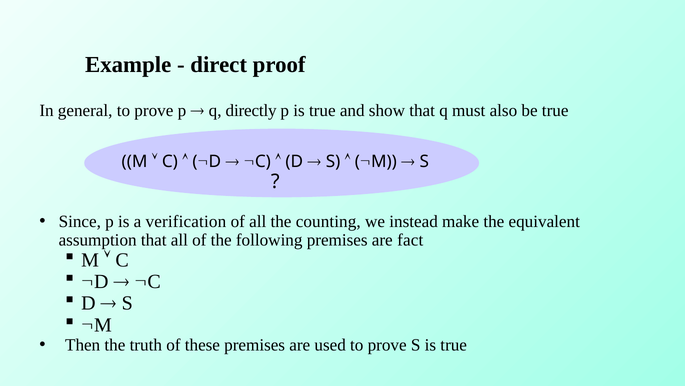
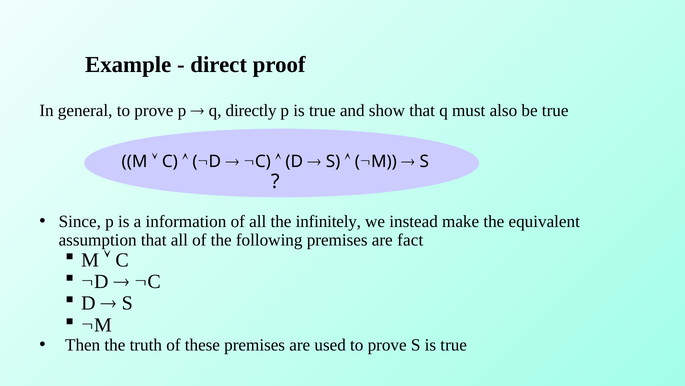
verification: verification -> information (186, 221)
counting: counting -> infinitely (328, 221)
